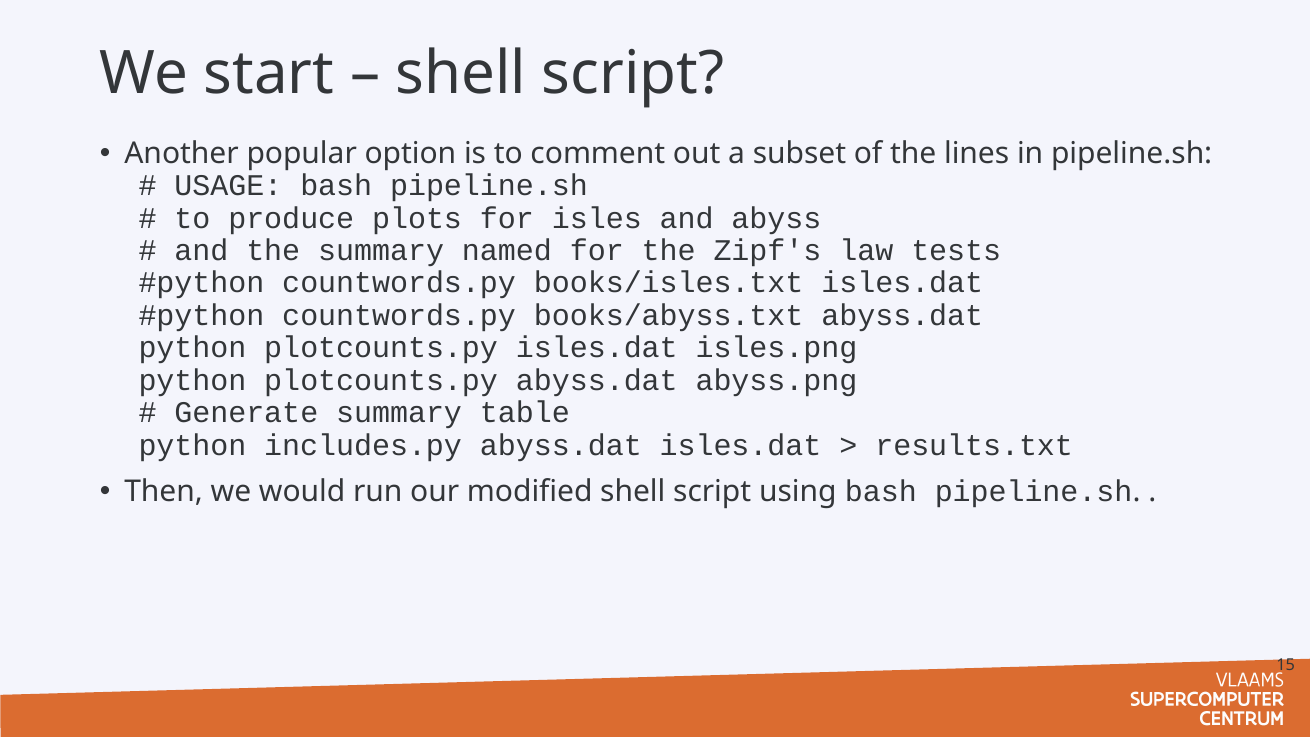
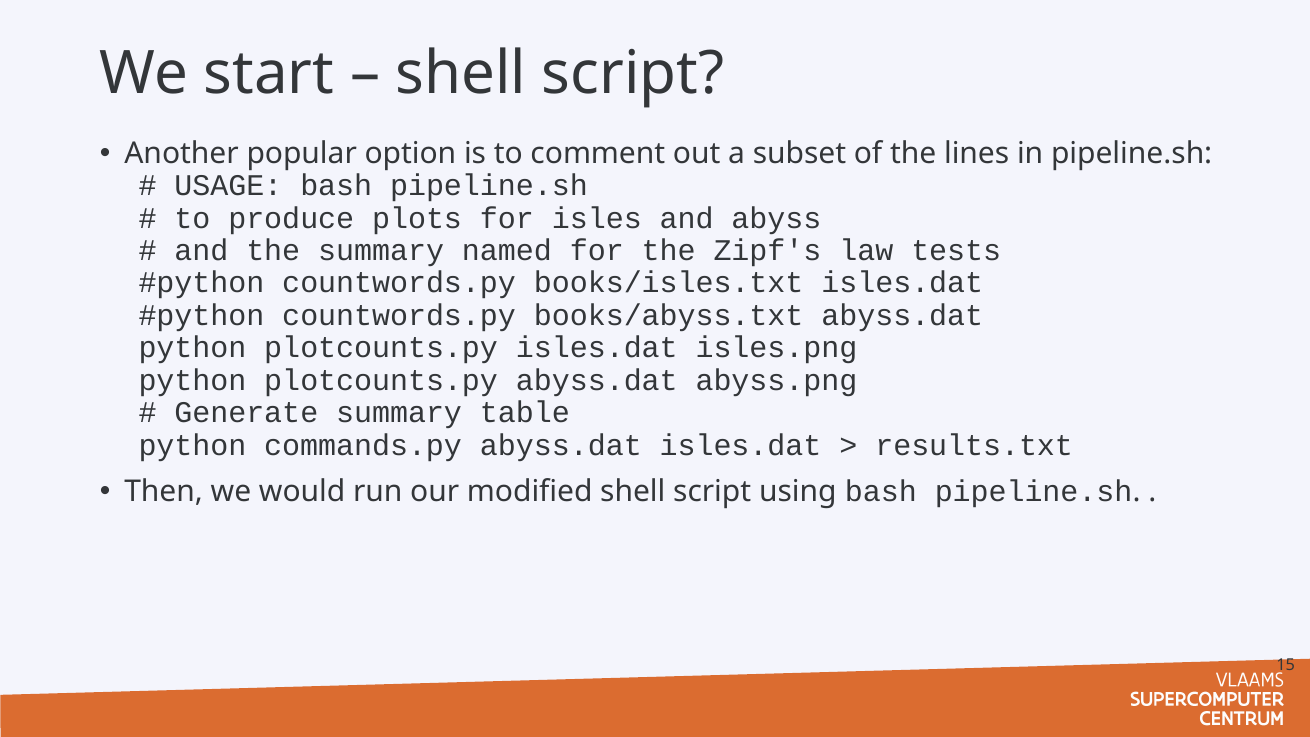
includes.py: includes.py -> commands.py (363, 445)
